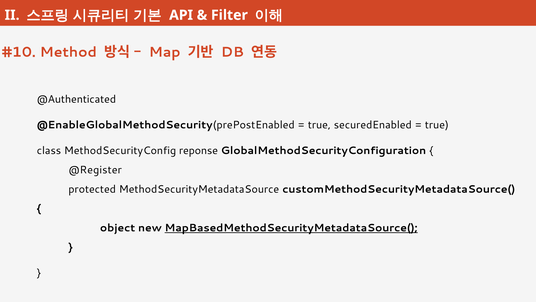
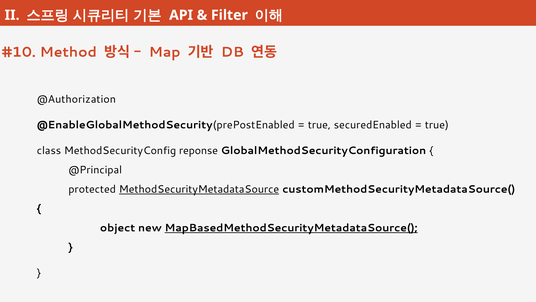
@Authenticated: @Authenticated -> @Authorization (76, 99)
@Register: @Register -> @Principal (95, 170)
MethodSecurityMetadataSource underline: none -> present (199, 189)
